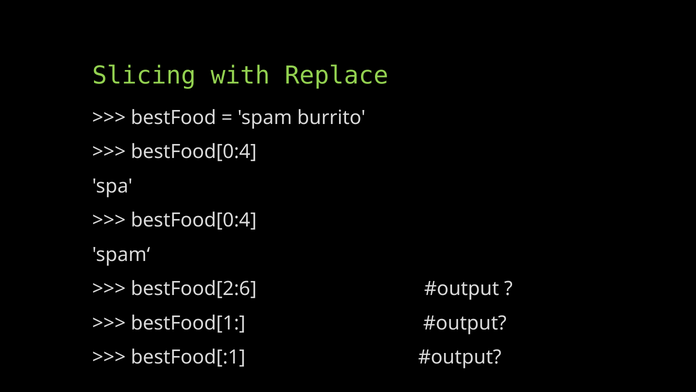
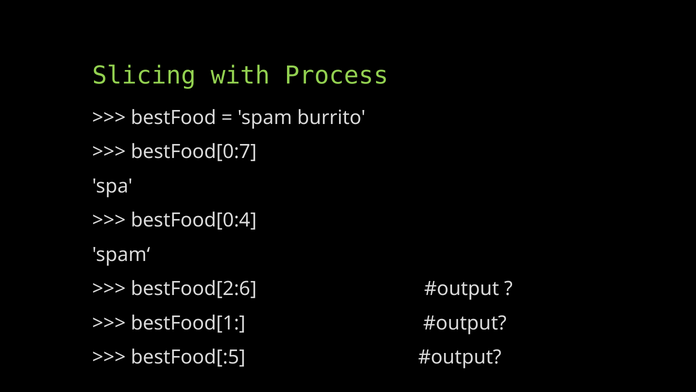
Replace: Replace -> Process (336, 75)
bestFood[0:4: bestFood[0:4 -> bestFood[0:7 (194, 152)
bestFood[:1: bestFood[:1 -> bestFood[:5 (188, 357)
